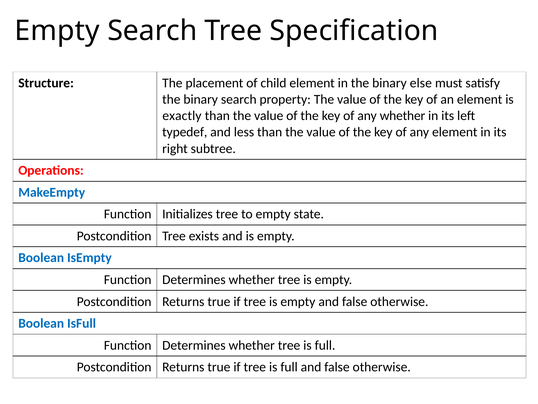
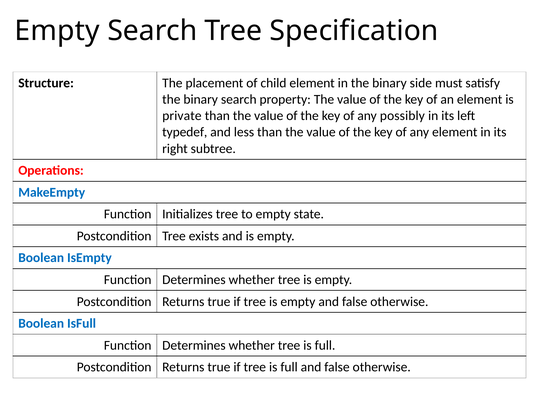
else: else -> side (421, 83)
exactly: exactly -> private (182, 116)
any whether: whether -> possibly (402, 116)
